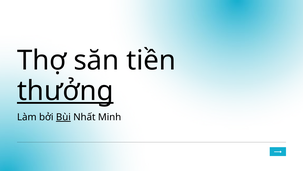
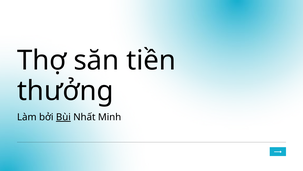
thưởng underline: present -> none (65, 91)
